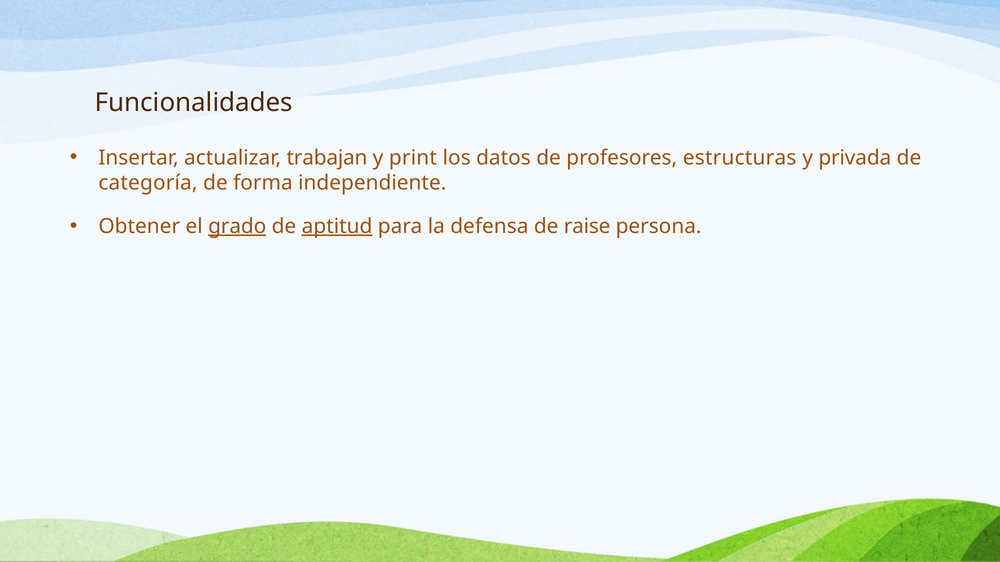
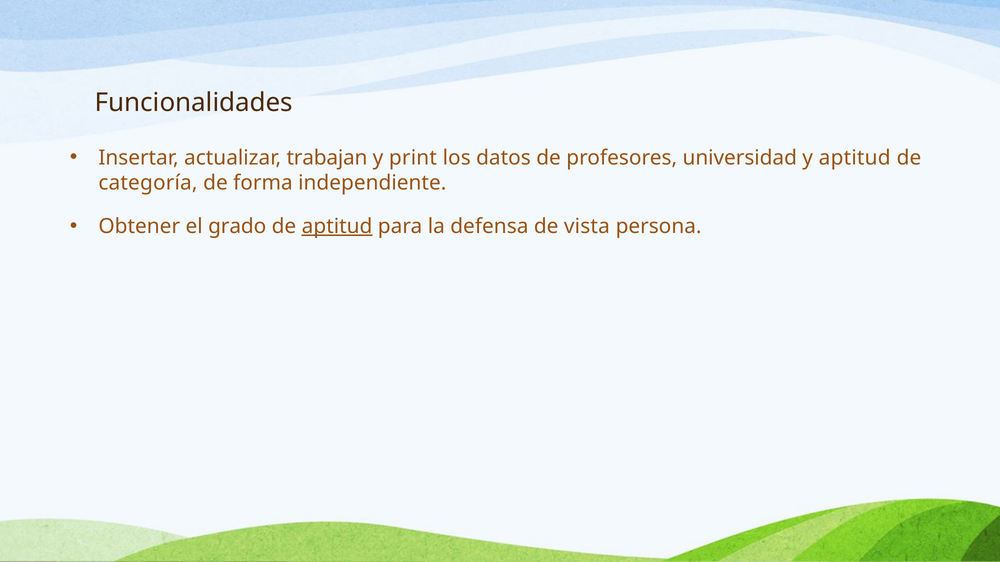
estructuras: estructuras -> universidad (740, 158)
y privada: privada -> aptitud (855, 158)
grado underline: present -> none (237, 227)
raise: raise -> vista (587, 227)
